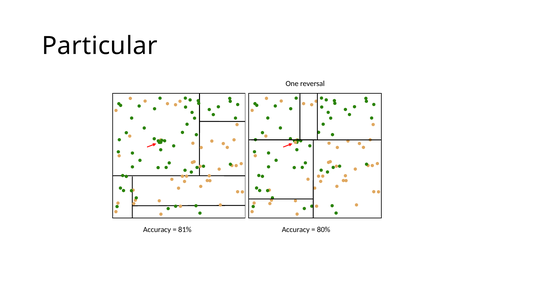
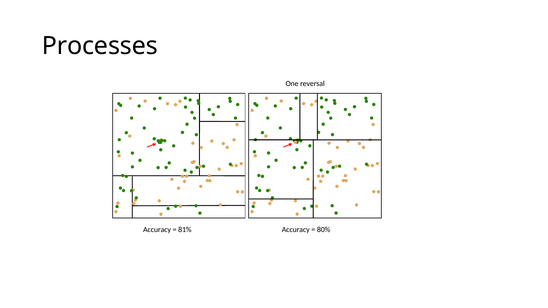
Particular: Particular -> Processes (100, 46)
